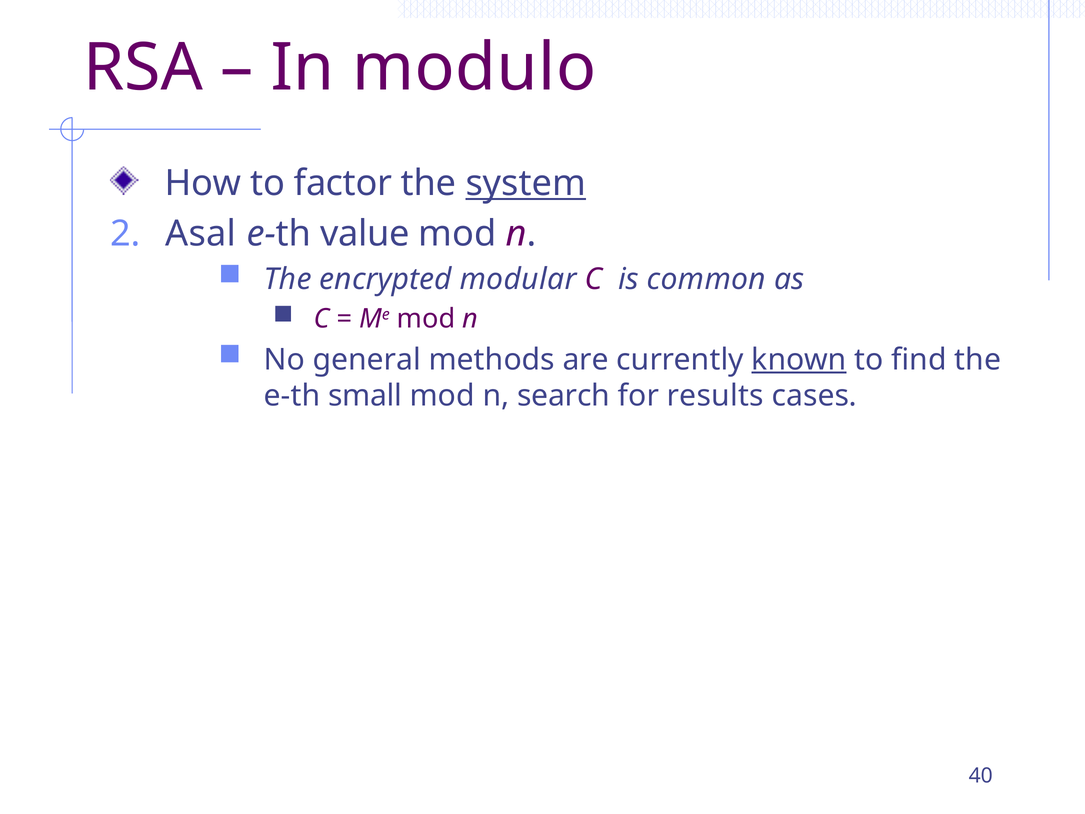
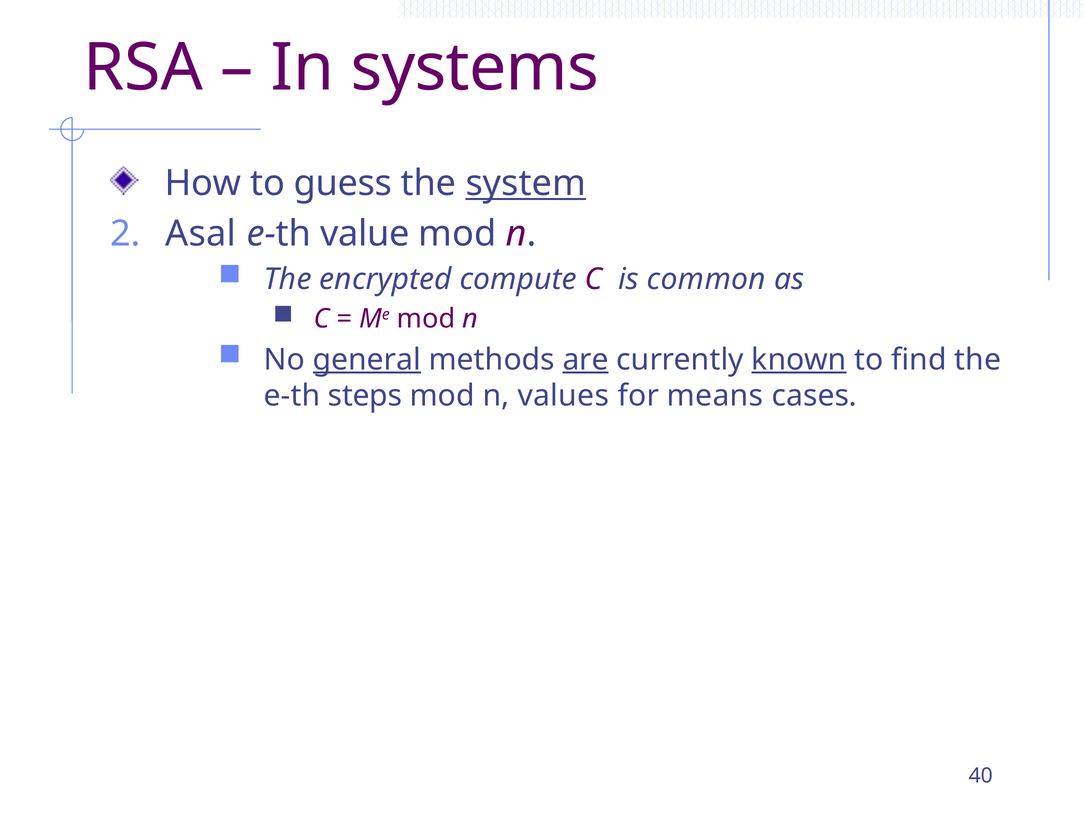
modulo: modulo -> systems (475, 68)
factor: factor -> guess (343, 183)
modular: modular -> compute (518, 279)
general underline: none -> present (367, 360)
are underline: none -> present (586, 360)
small: small -> steps (365, 396)
search: search -> values (563, 396)
results: results -> means (715, 396)
